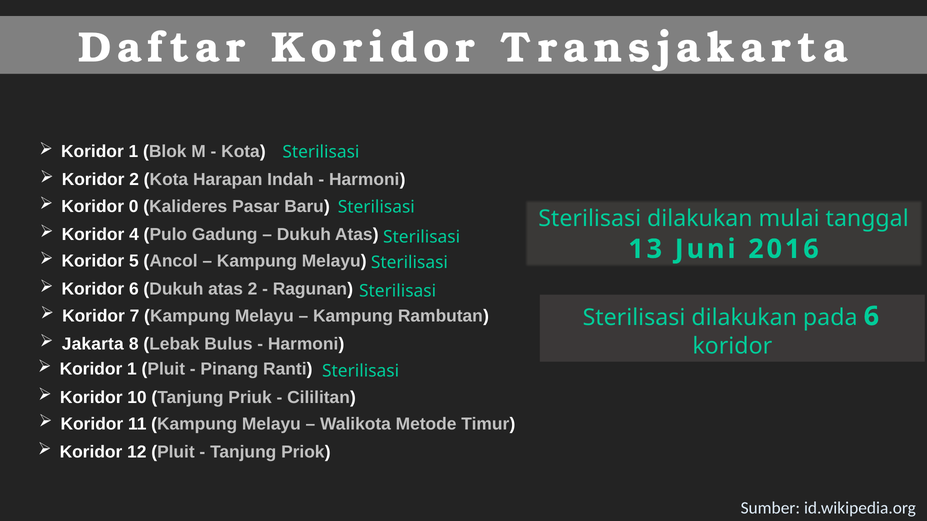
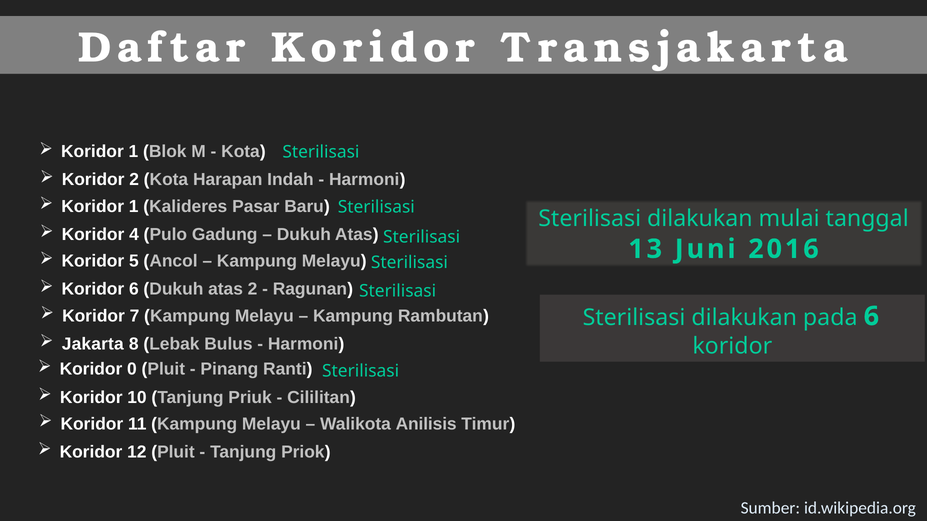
0: 0 -> 1 (134, 207)
1: 1 -> 0 (132, 370)
Metode: Metode -> Anilisis (426, 424)
